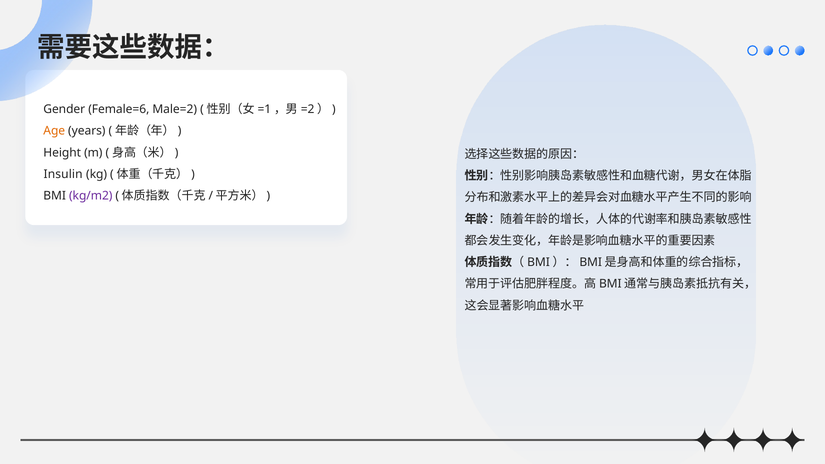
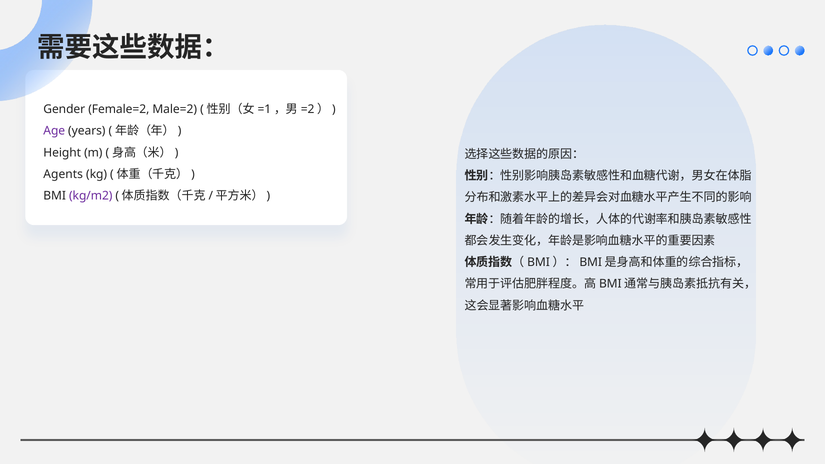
Female=6: Female=6 -> Female=2 (119, 109)
Age colour: orange -> purple (54, 131)
Insulin: Insulin -> Agents (63, 174)
